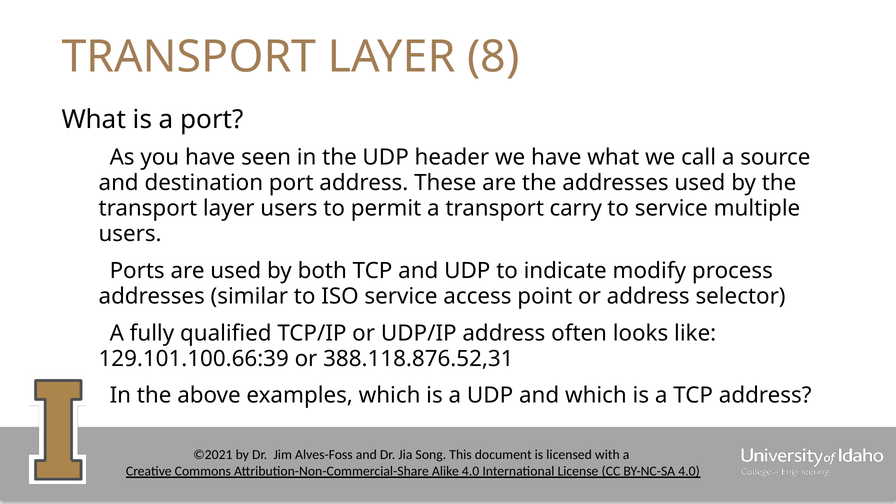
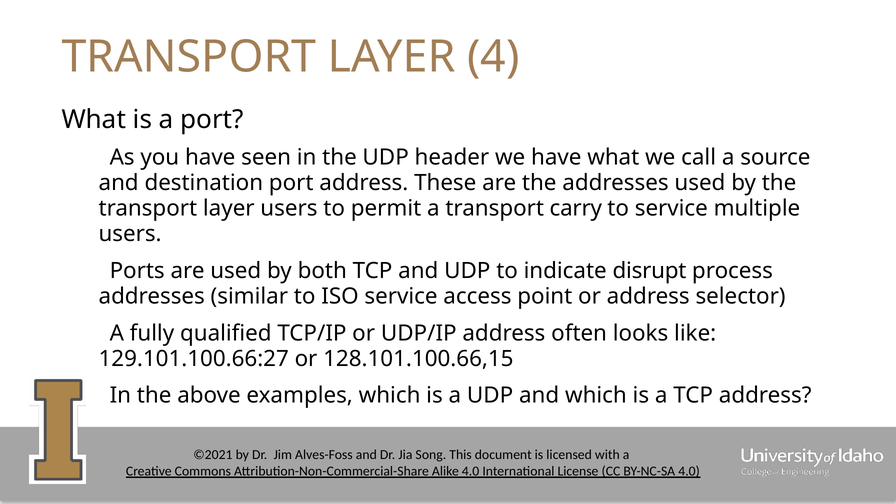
8: 8 -> 4 (493, 57)
modify: modify -> disrupt (650, 271)
129.101.100.66:39: 129.101.100.66:39 -> 129.101.100.66:27 (194, 359)
388.118.876.52,31: 388.118.876.52,31 -> 128.101.100.66,15 (418, 359)
